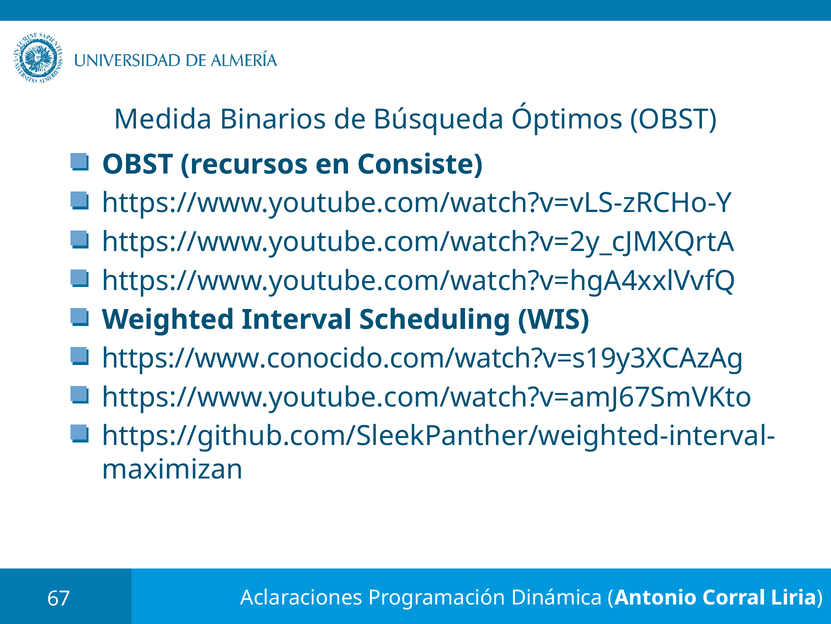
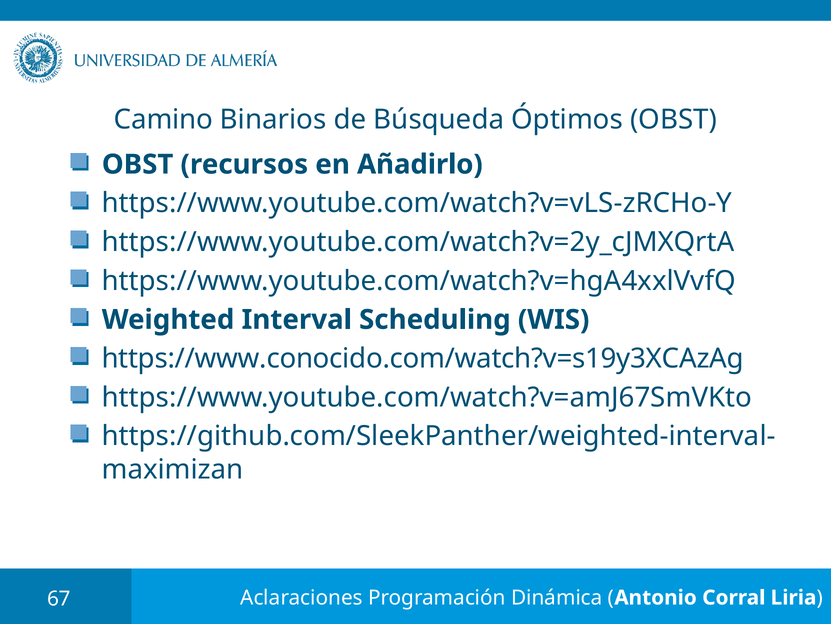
Medida: Medida -> Camino (163, 119)
Consiste: Consiste -> Añadirlo (420, 164)
